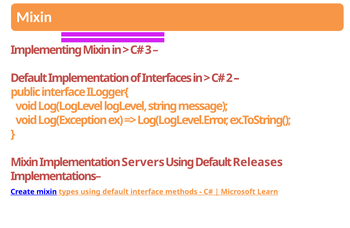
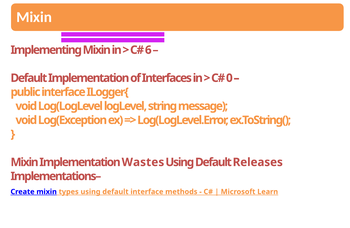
3: 3 -> 6 (148, 50)
2: 2 -> 0 (229, 78)
Servers: Servers -> Wastes (143, 162)
